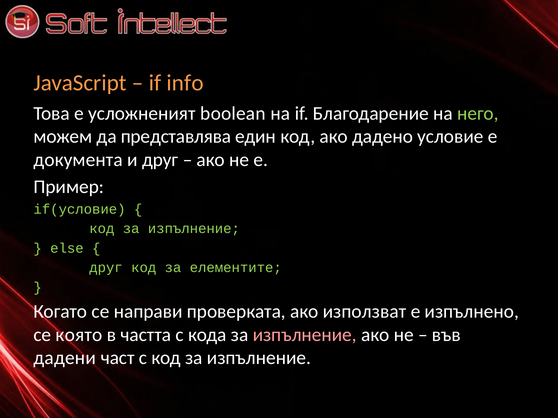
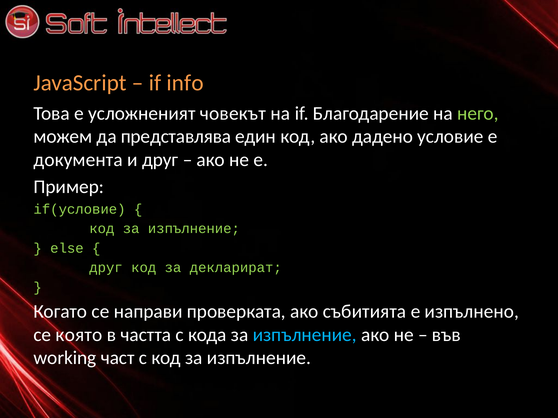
boolean: boolean -> човекът (233, 113)
елементите: елементите -> декларират (236, 268)
използват: използват -> събитията (364, 312)
изпълнение colour: pink -> light blue (305, 335)
дадени: дадени -> working (65, 358)
